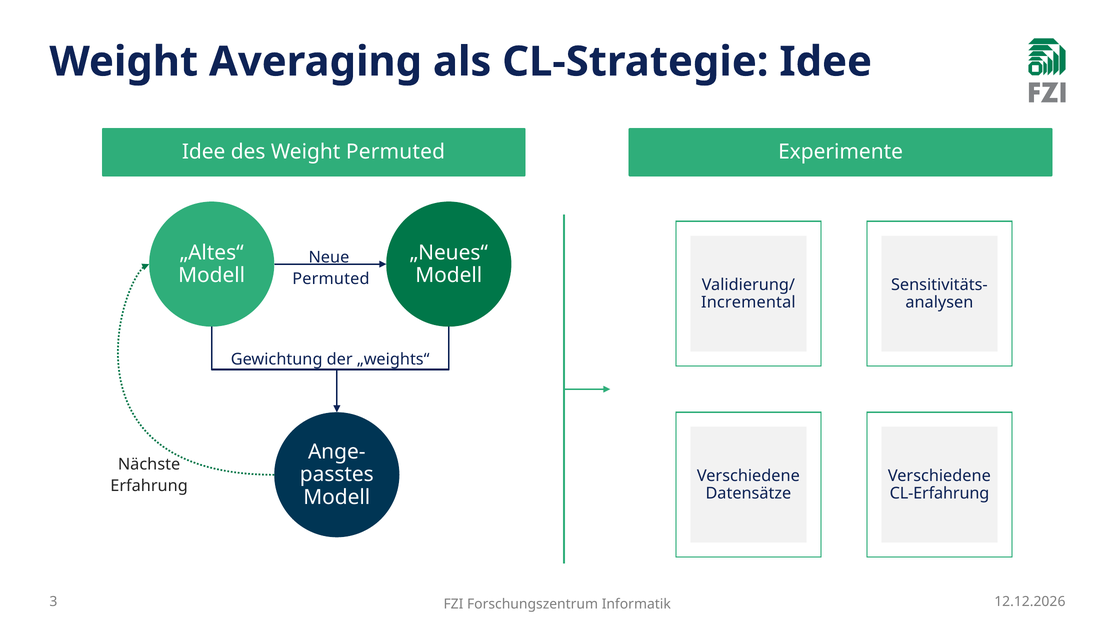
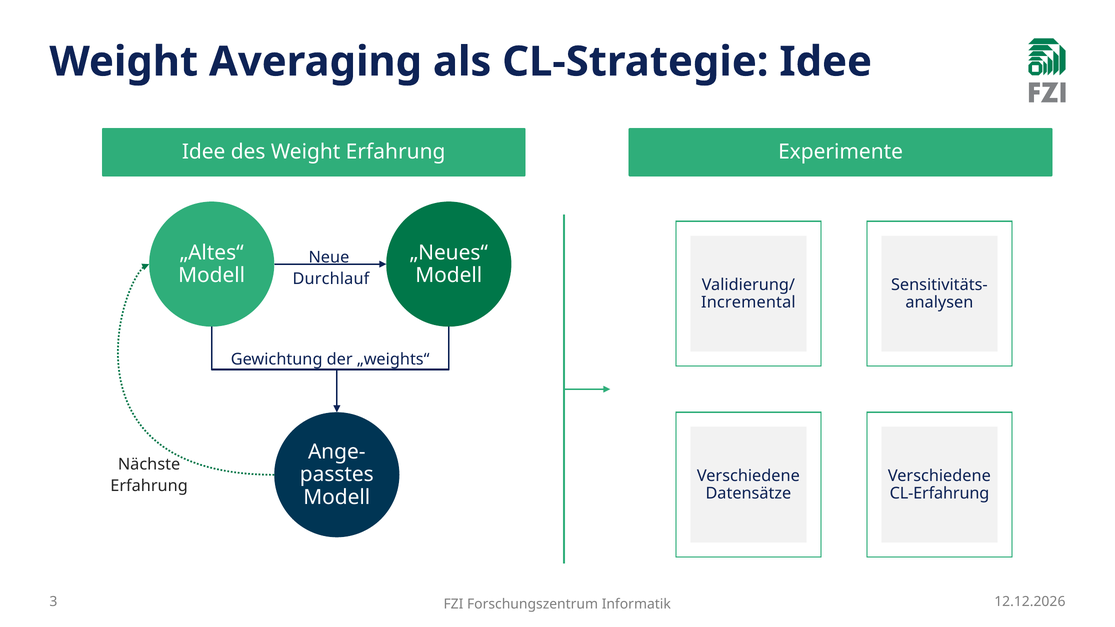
Weight Permuted: Permuted -> Erfahrung (396, 152)
Permuted: Permuted -> Durchlauf (331, 279)
